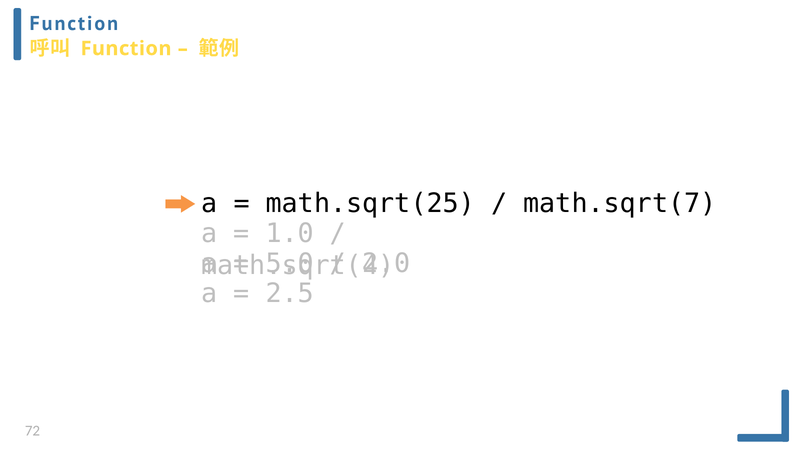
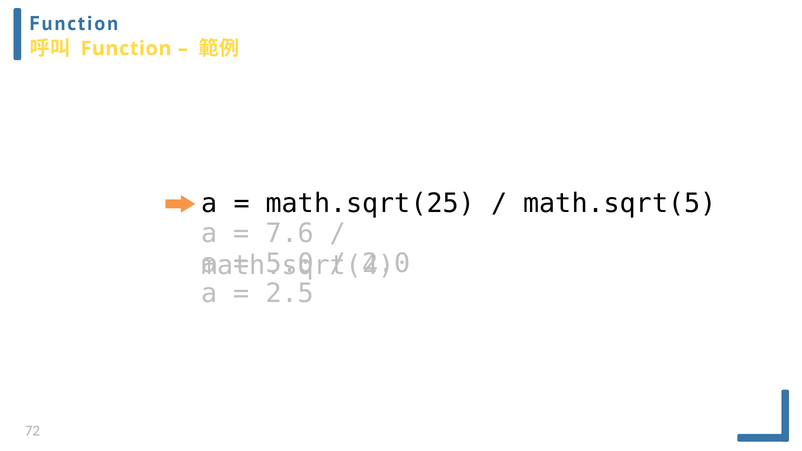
math.sqrt(7: math.sqrt(7 -> math.sqrt(5 (620, 203)
1.0: 1.0 -> 7.6 (290, 234)
